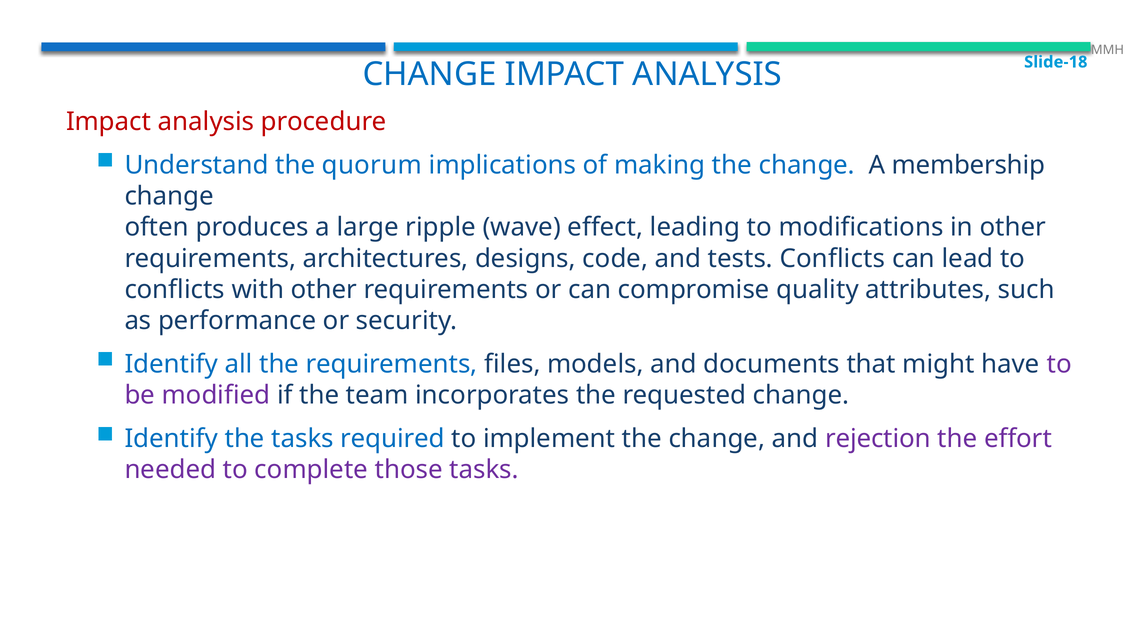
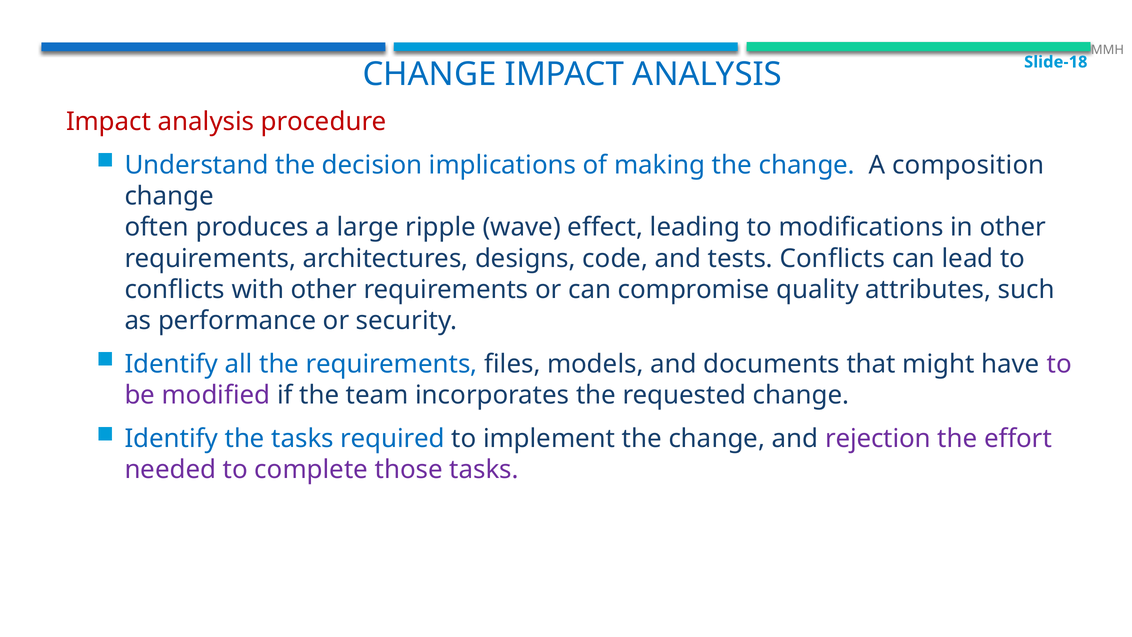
quorum: quorum -> decision (372, 165)
membership: membership -> composition (968, 165)
